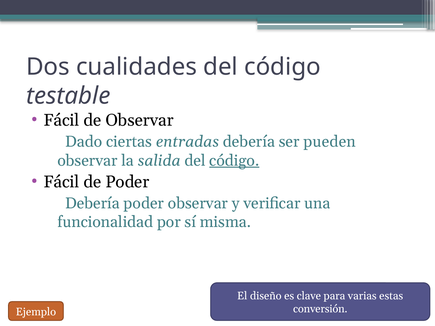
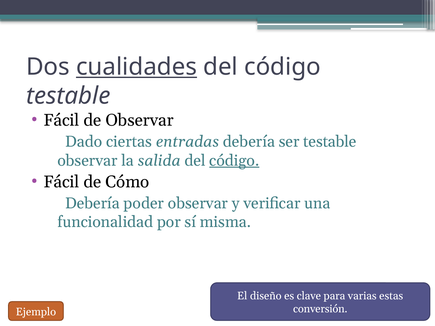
cualidades underline: none -> present (137, 67)
ser pueden: pueden -> testable (330, 142)
de Poder: Poder -> Cómo (127, 182)
